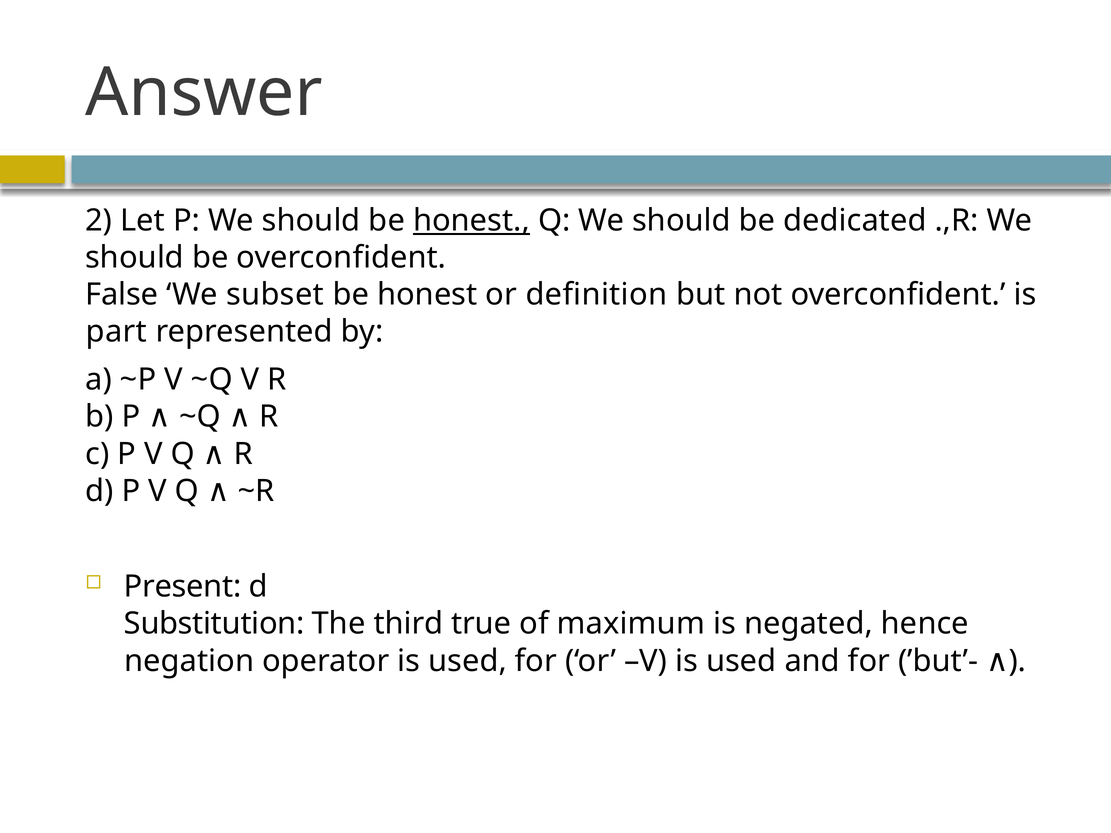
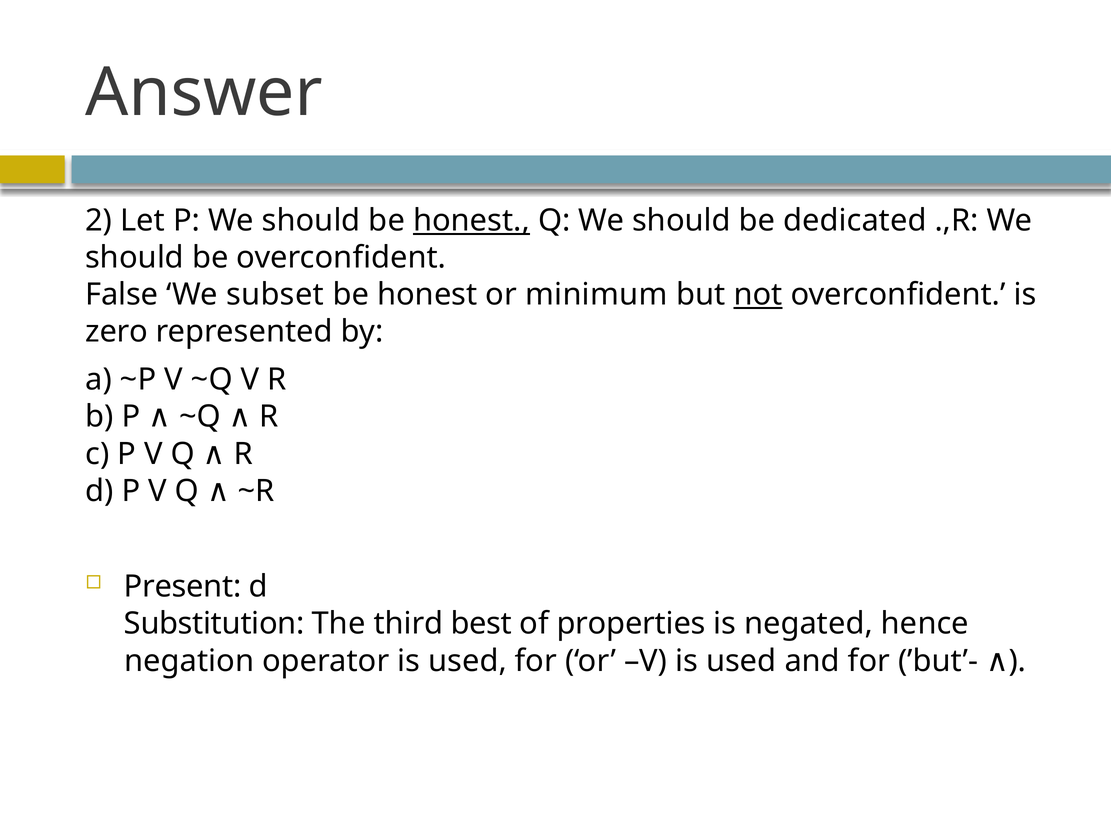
definition: definition -> minimum (596, 295)
not underline: none -> present (758, 295)
part: part -> zero (117, 332)
true: true -> best (481, 624)
maximum: maximum -> properties (631, 624)
